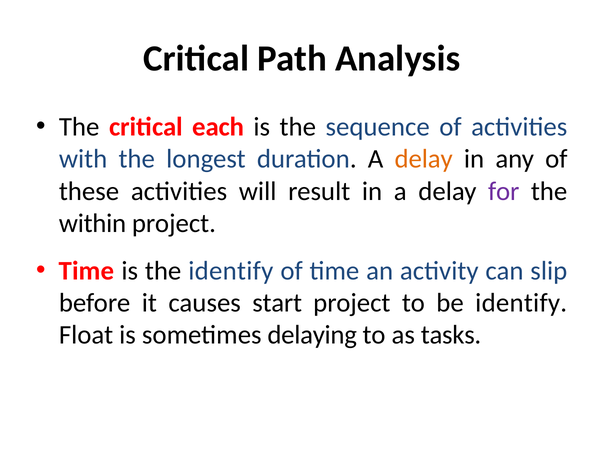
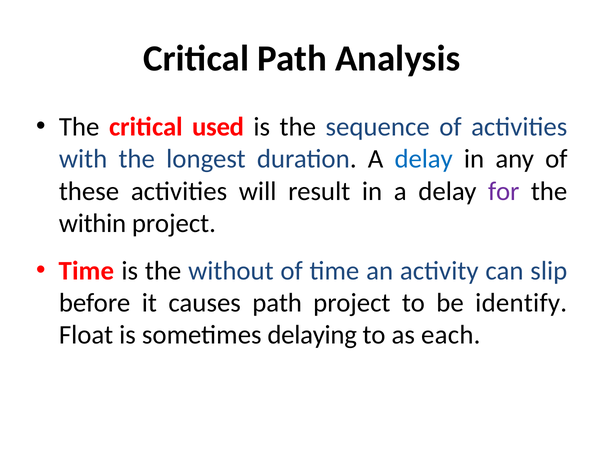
each: each -> used (218, 127)
delay colour: orange -> blue (424, 159)
the identify: identify -> without (231, 271)
causes start: start -> path (277, 303)
tasks: tasks -> each (451, 335)
